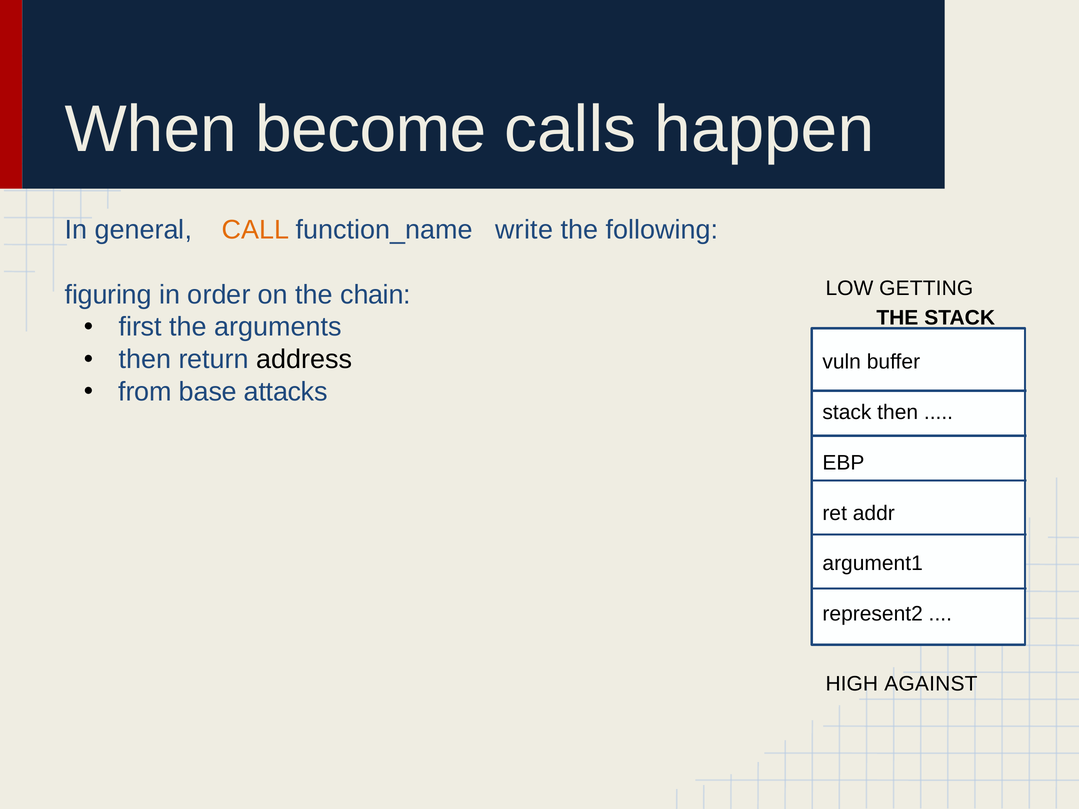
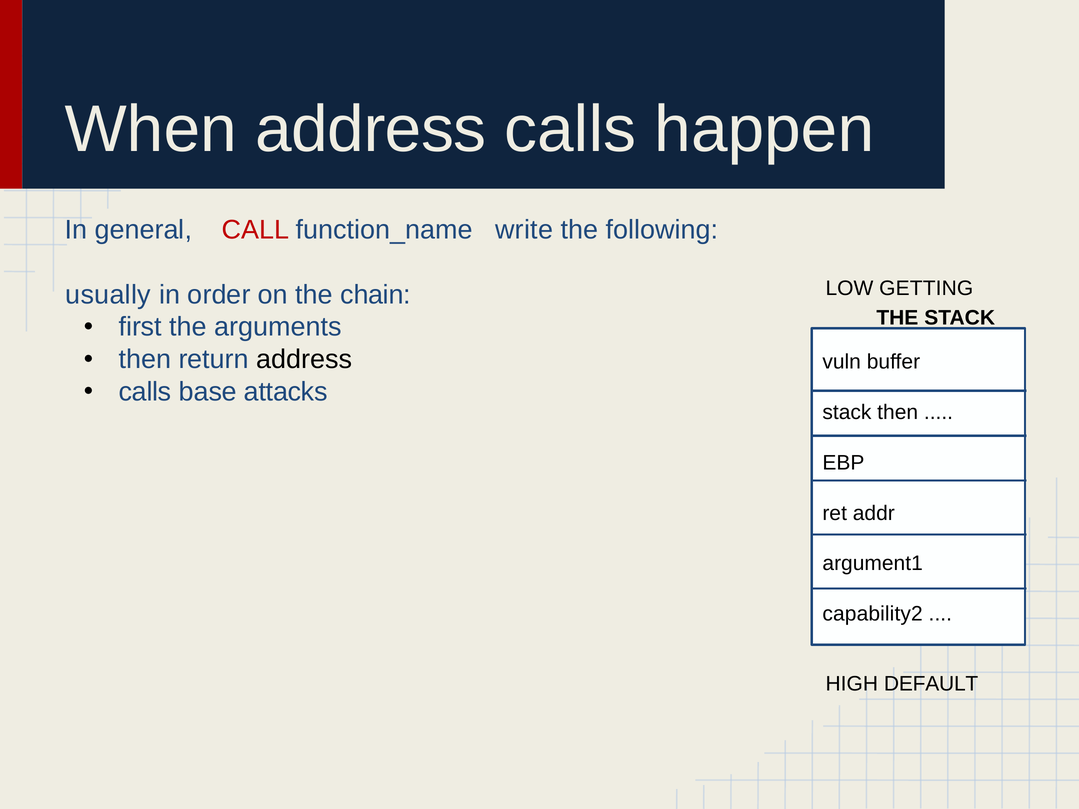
When become: become -> address (371, 130)
CALL colour: orange -> red (256, 230)
figuring: figuring -> usually (108, 295)
from: from -> calls (145, 392)
represent2: represent2 -> capability2 (873, 614)
AGAINST: AGAINST -> DEFAULT (931, 684)
